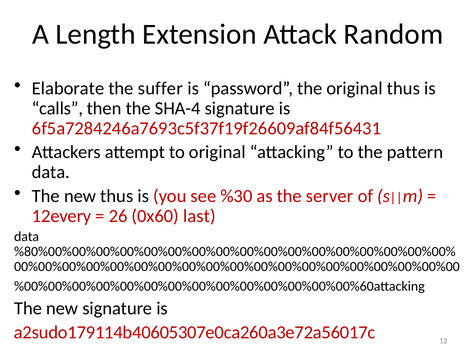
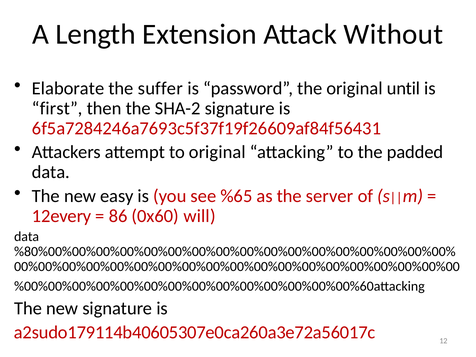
Random: Random -> Without (393, 34)
original thus: thus -> until (403, 88)
calls: calls -> first (57, 108)
SHA-4: SHA-4 -> SHA-2 (178, 108)
pattern: pattern -> padded (415, 152)
new thus: thus -> easy (117, 196)
%30: %30 -> %65 (236, 196)
26: 26 -> 86 (118, 216)
last: last -> will (199, 216)
